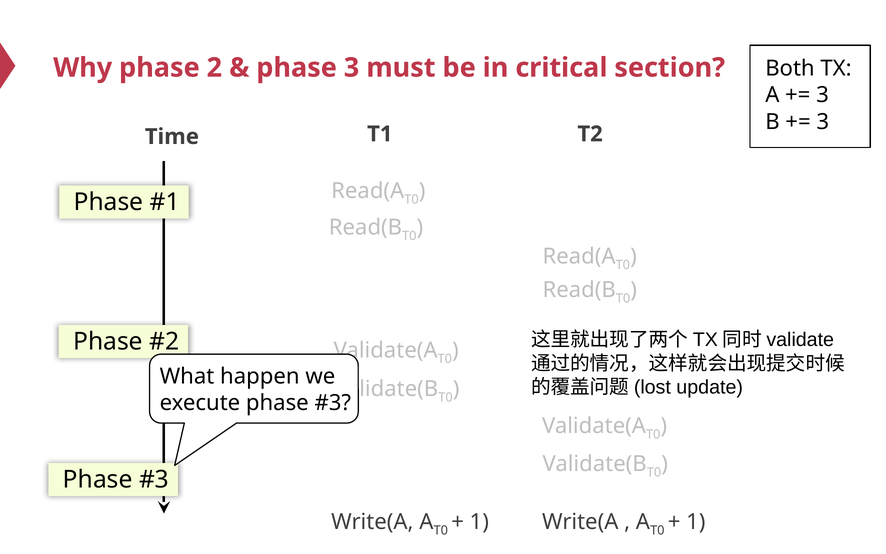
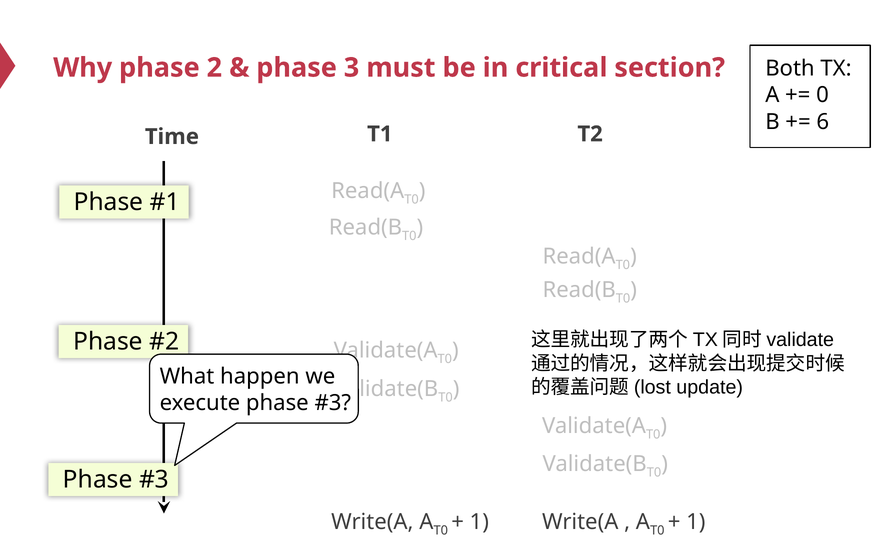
3: 3 -> 0 (822, 95)
3: 3 -> 6 (823, 122)
